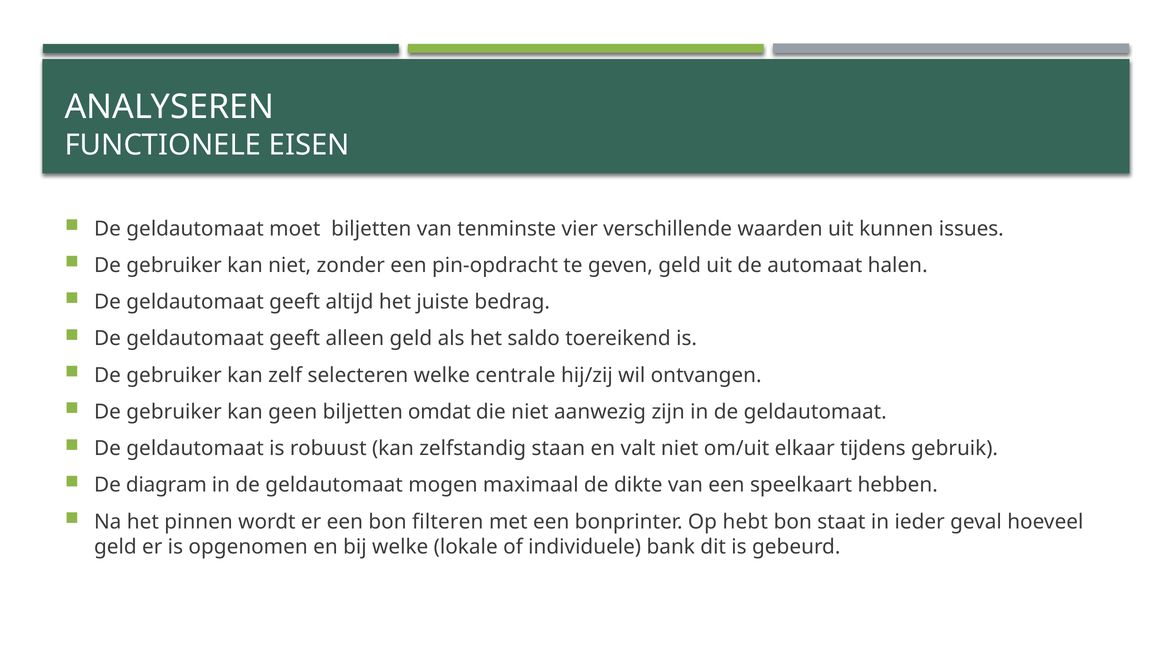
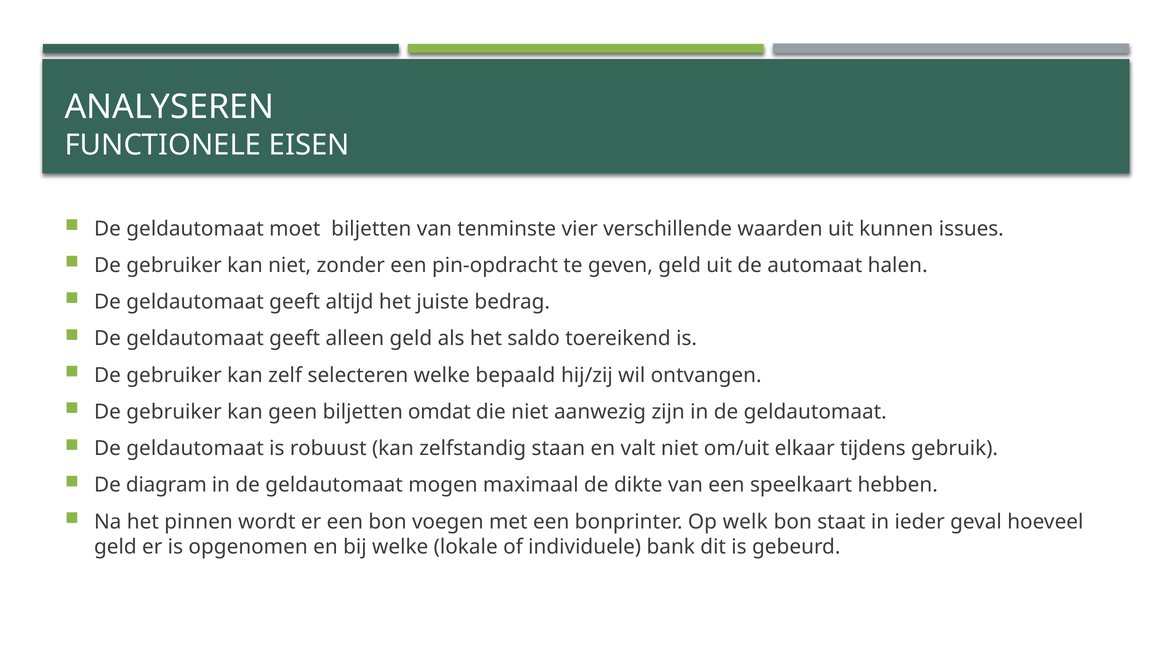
centrale: centrale -> bepaald (515, 375)
filteren: filteren -> voegen (448, 522)
hebt: hebt -> welk (745, 522)
